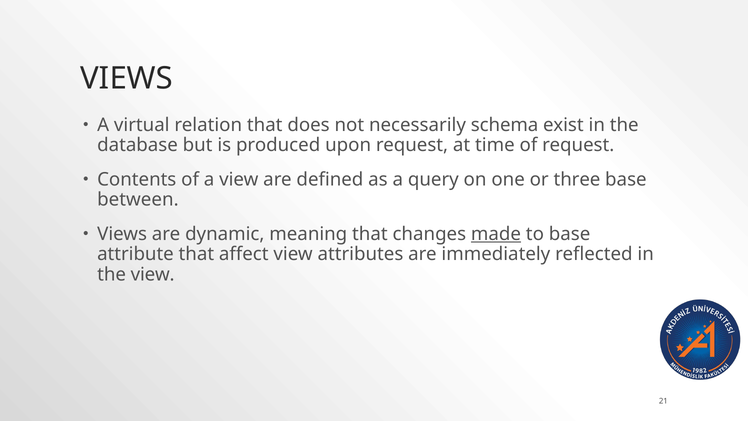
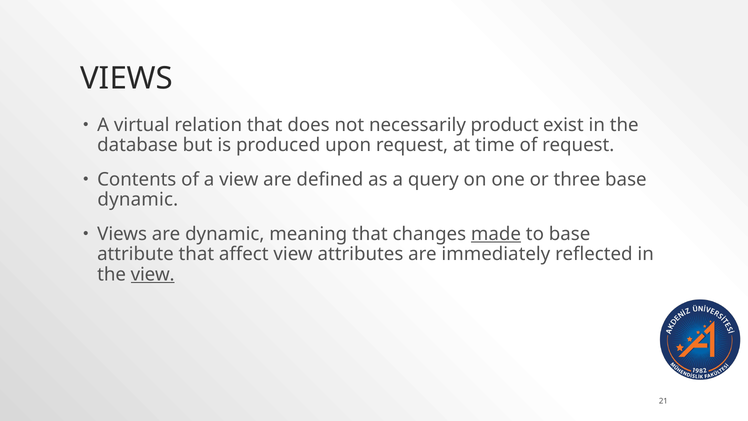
schema: schema -> product (505, 125)
between: between -> dynamic (138, 200)
view underline: none -> present (153, 274)
